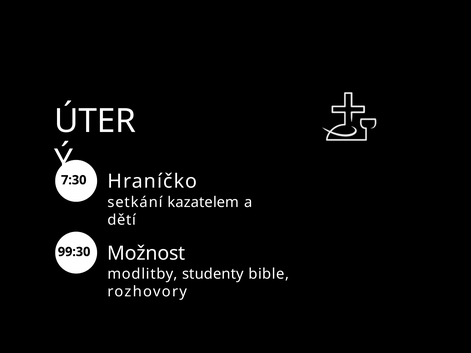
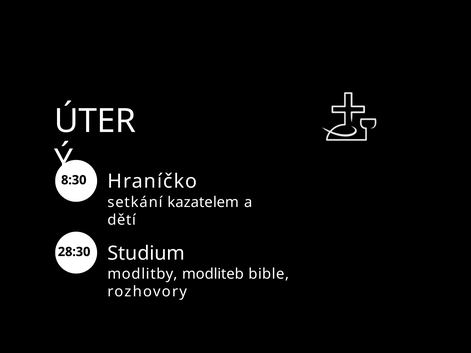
7:30: 7:30 -> 8:30 (74, 180)
Možnost: Možnost -> Studium (146, 253)
99:30: 99:30 -> 28:30 (74, 252)
studenty: studenty -> modliteb (213, 274)
